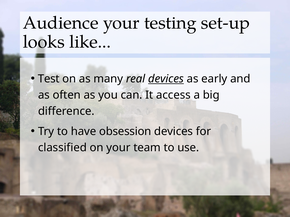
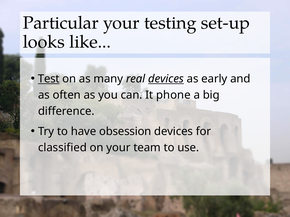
Audience: Audience -> Particular (61, 23)
Test underline: none -> present (49, 79)
access: access -> phone (173, 95)
